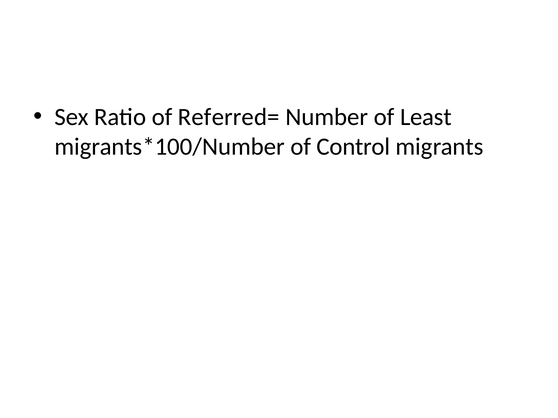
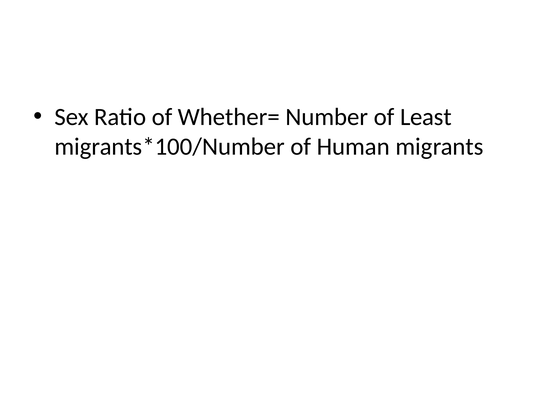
Referred=: Referred= -> Whether= (229, 117)
Control: Control -> Human (353, 147)
